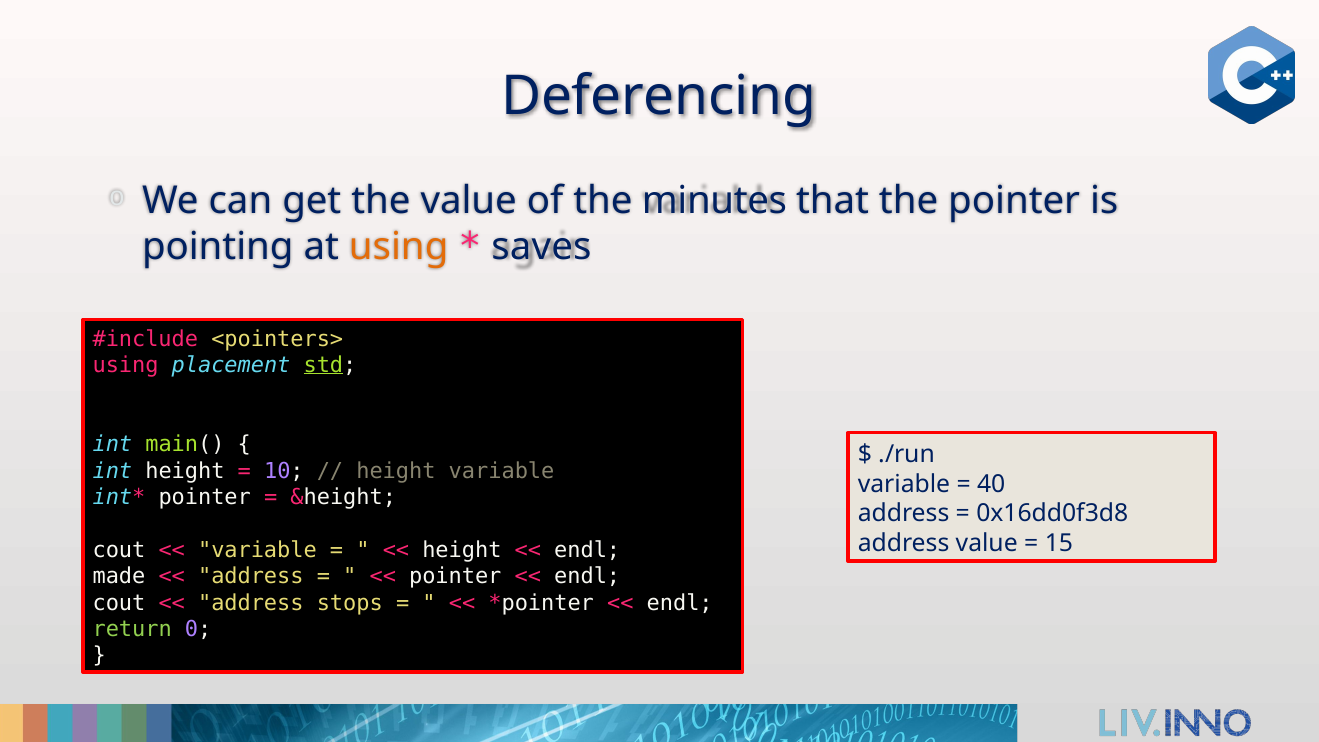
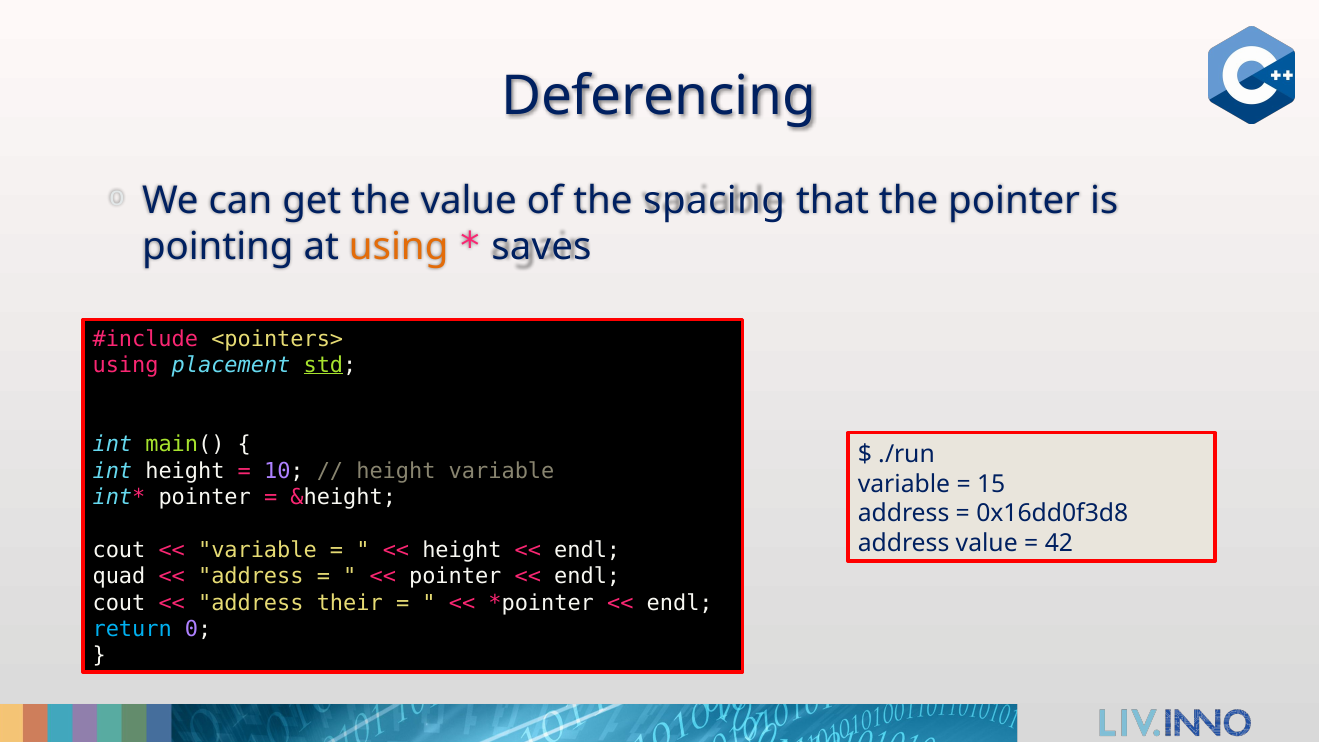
minutes: minutes -> spacing (714, 201)
40: 40 -> 15 (991, 484)
15: 15 -> 42 (1059, 543)
made: made -> quad (119, 576)
stops: stops -> their (350, 603)
return colour: light green -> light blue (132, 629)
